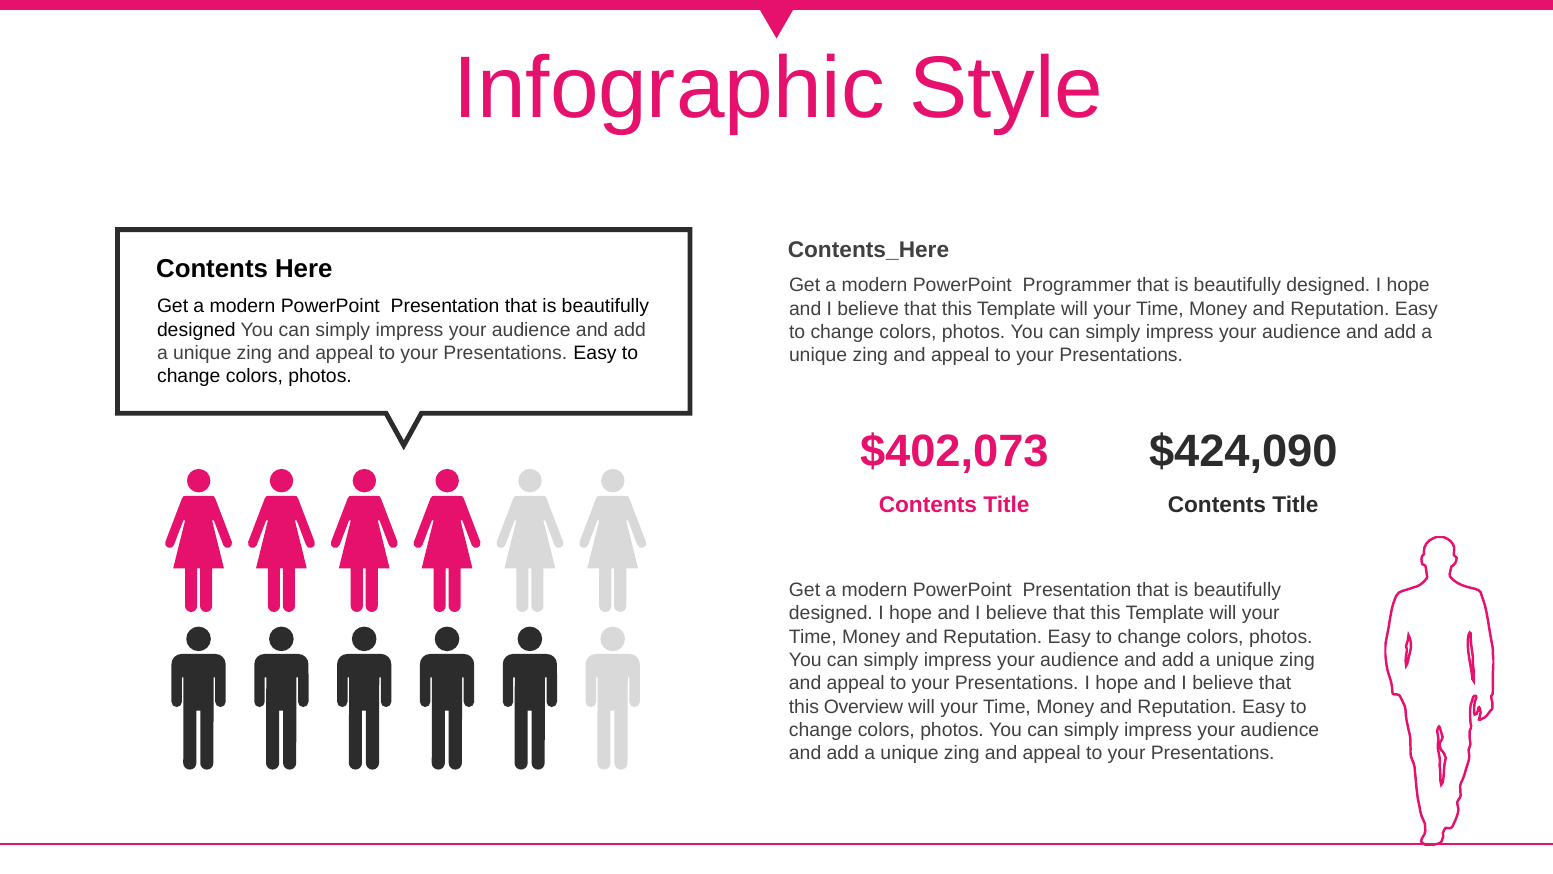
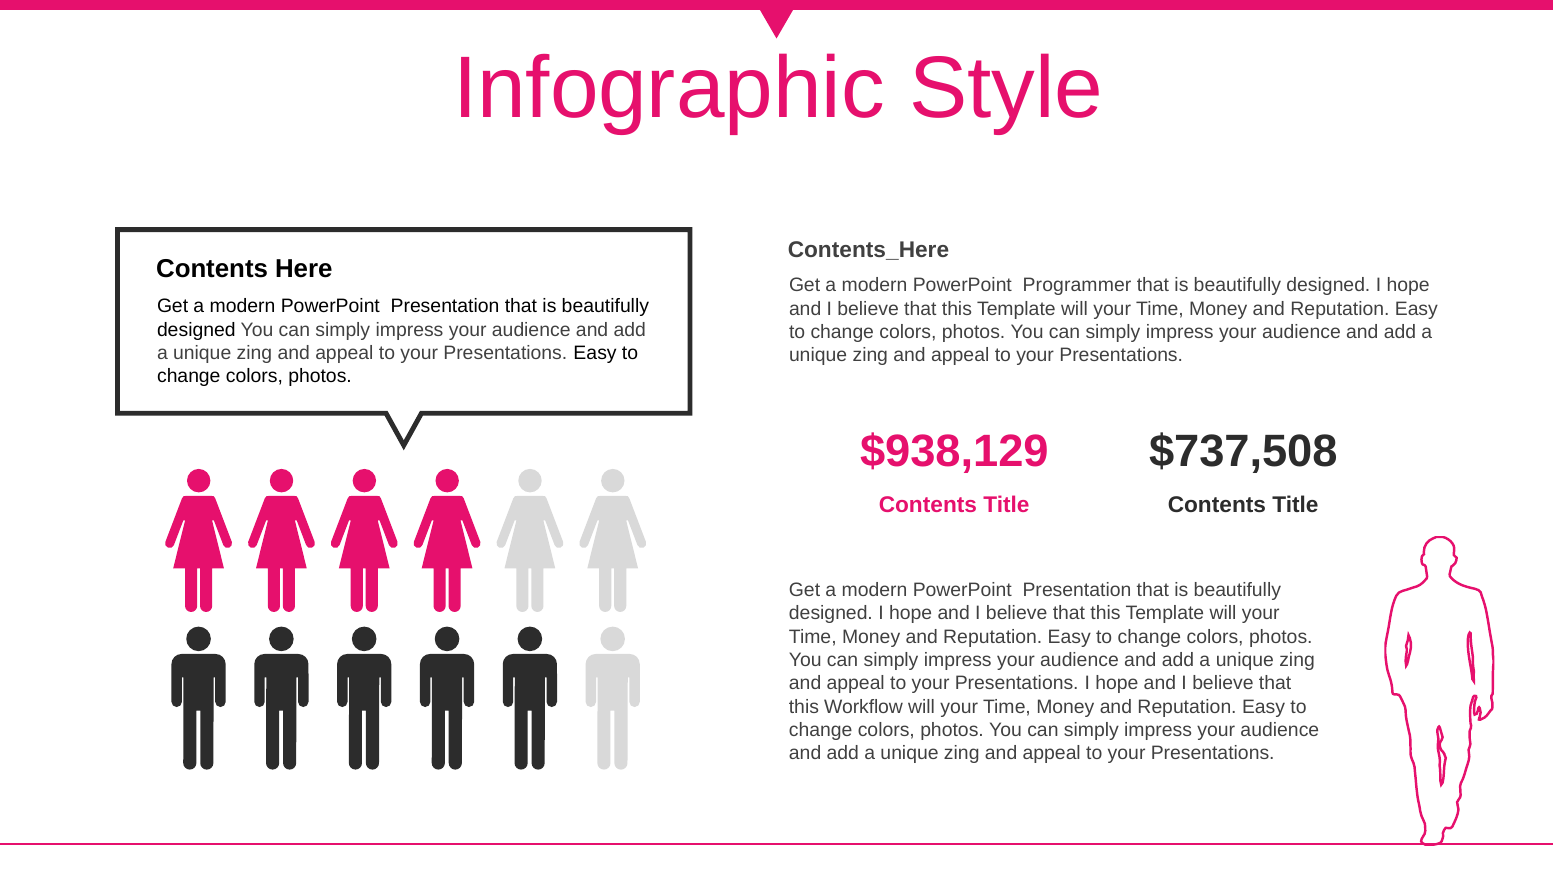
$402,073: $402,073 -> $938,129 (954, 451)
$424,090: $424,090 -> $737,508 (1243, 451)
Overview: Overview -> Workflow (863, 706)
